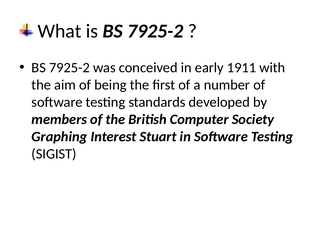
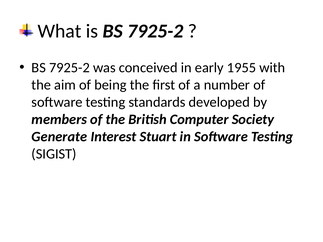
1911: 1911 -> 1955 (242, 68)
Graphing: Graphing -> Generate (59, 137)
